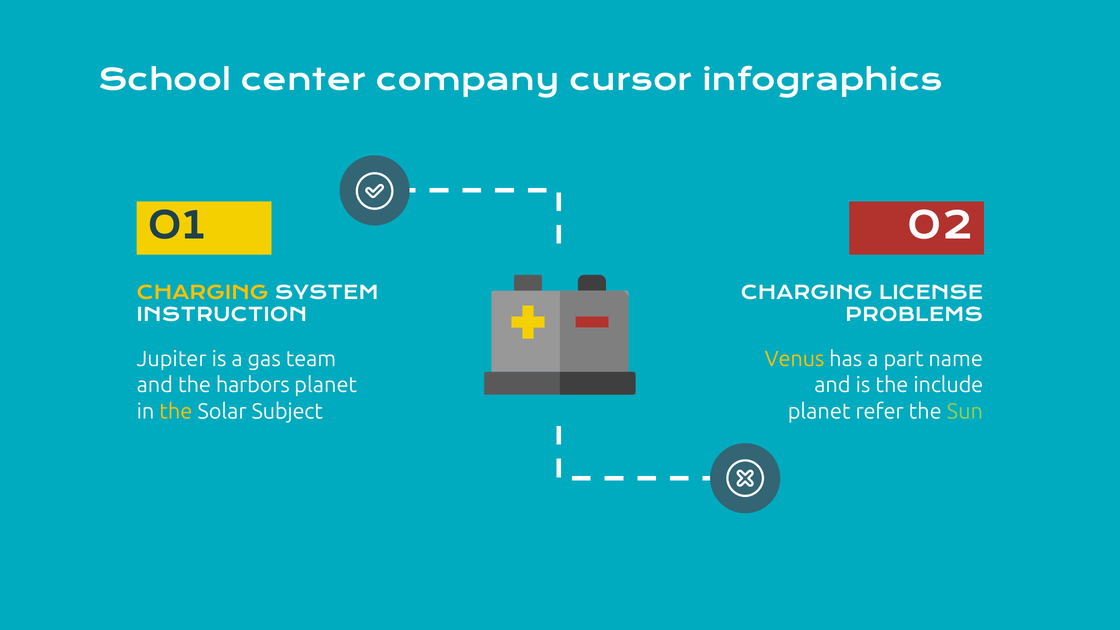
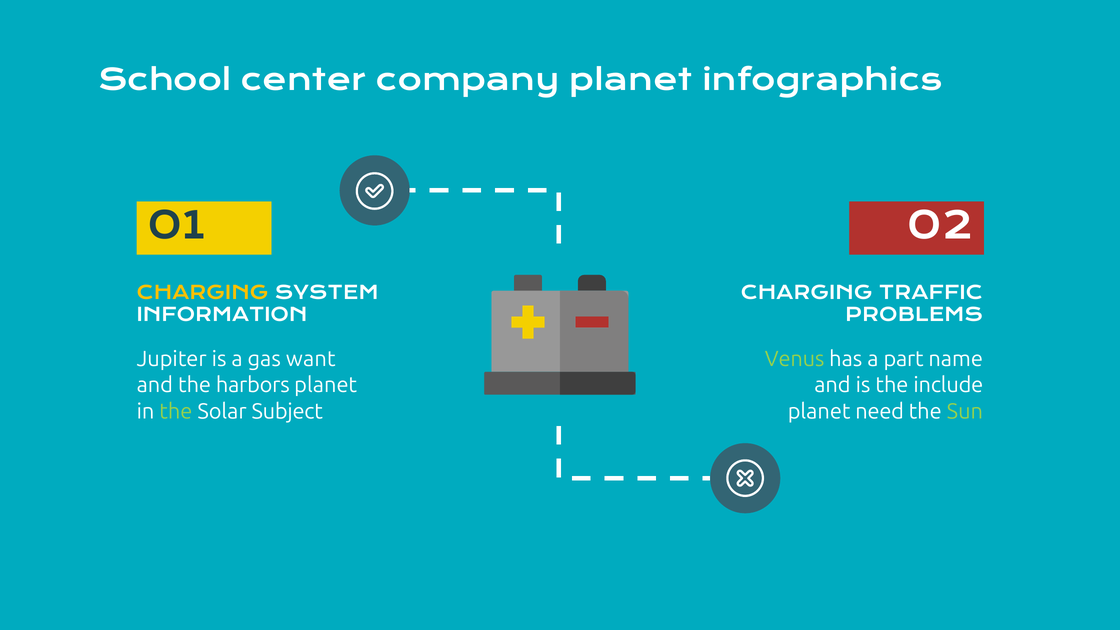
company cursor: cursor -> planet (631, 80)
LICENSE: LICENSE -> TRAFFIC (931, 293)
INSTRUCTION: INSTRUCTION -> INFORMATION (222, 315)
team: team -> want (311, 359)
Venus colour: yellow -> light green (795, 359)
the colour: yellow -> light green (176, 411)
refer: refer -> need (880, 411)
